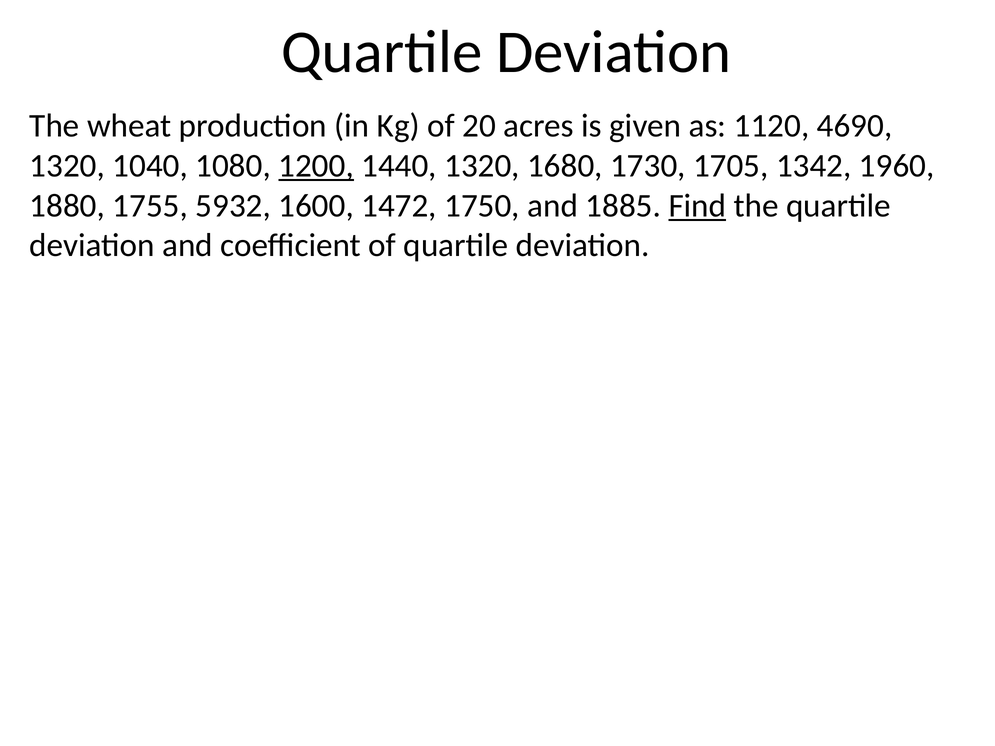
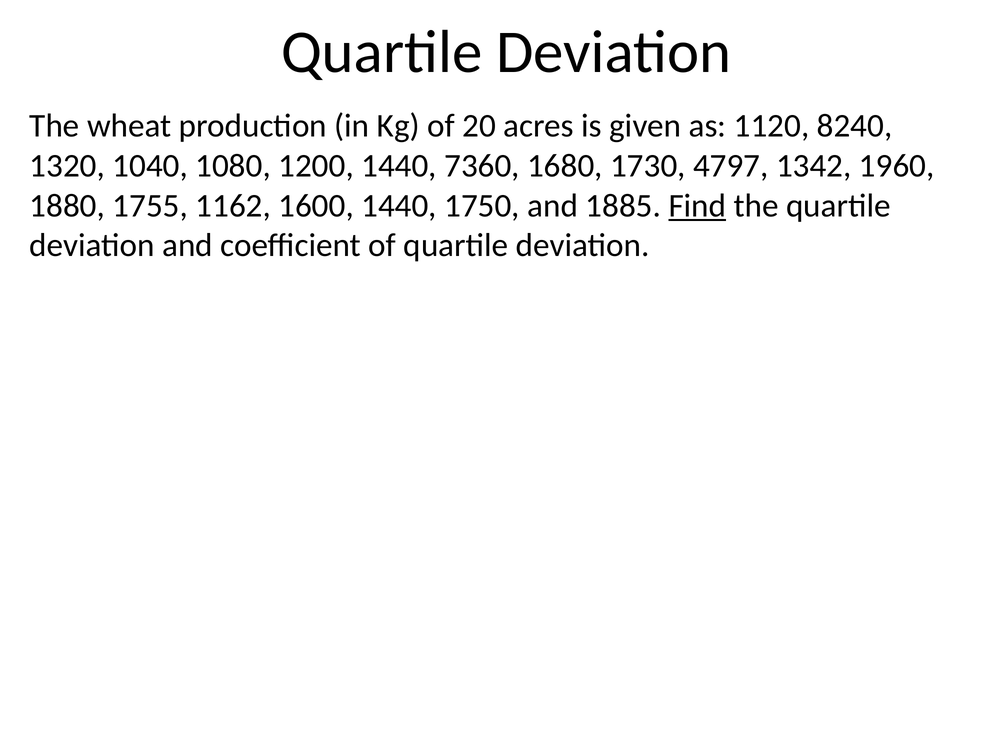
4690: 4690 -> 8240 (855, 126)
1200 underline: present -> none (316, 166)
1440 1320: 1320 -> 7360 (482, 166)
1705: 1705 -> 4797 (731, 166)
5932: 5932 -> 1162 (233, 206)
1600 1472: 1472 -> 1440 (399, 206)
